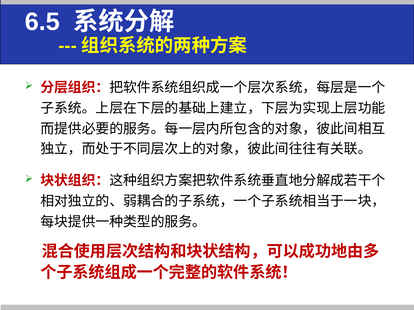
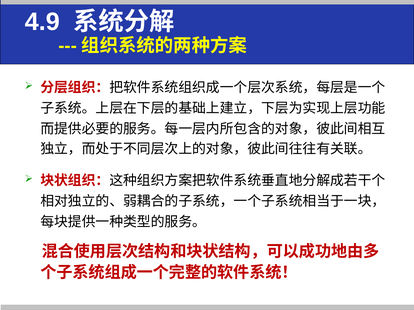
6.5: 6.5 -> 4.9 (42, 22)
